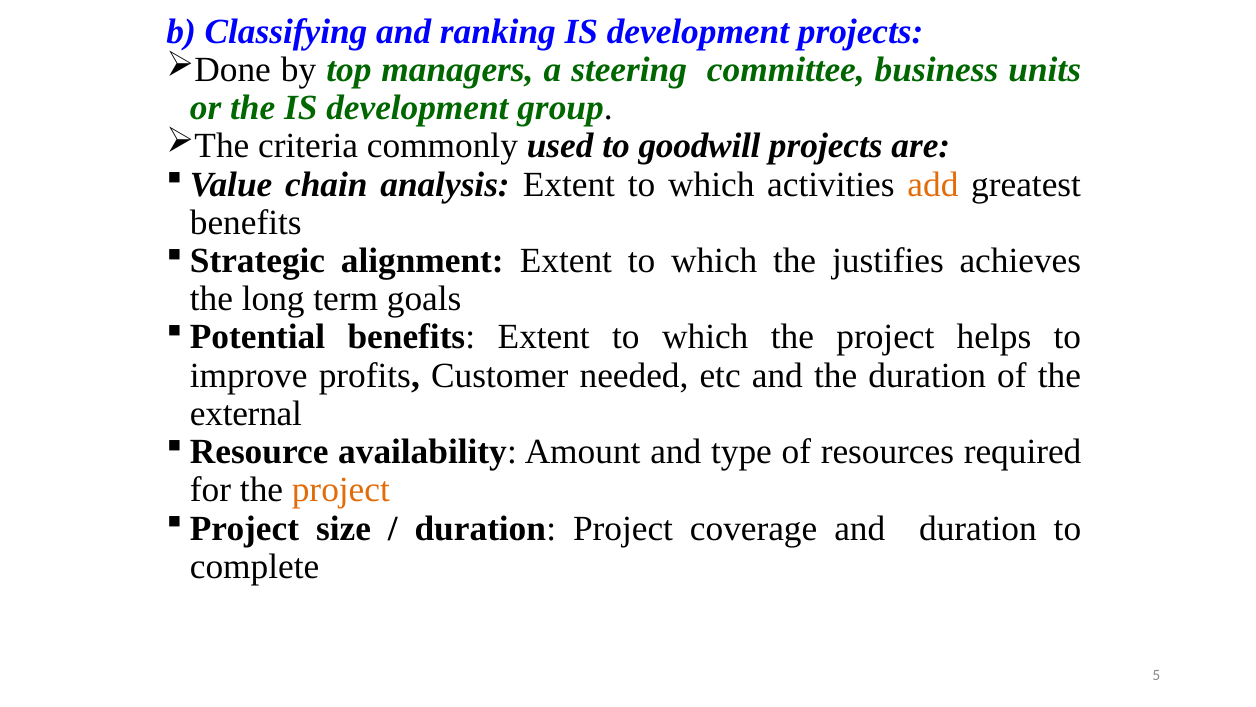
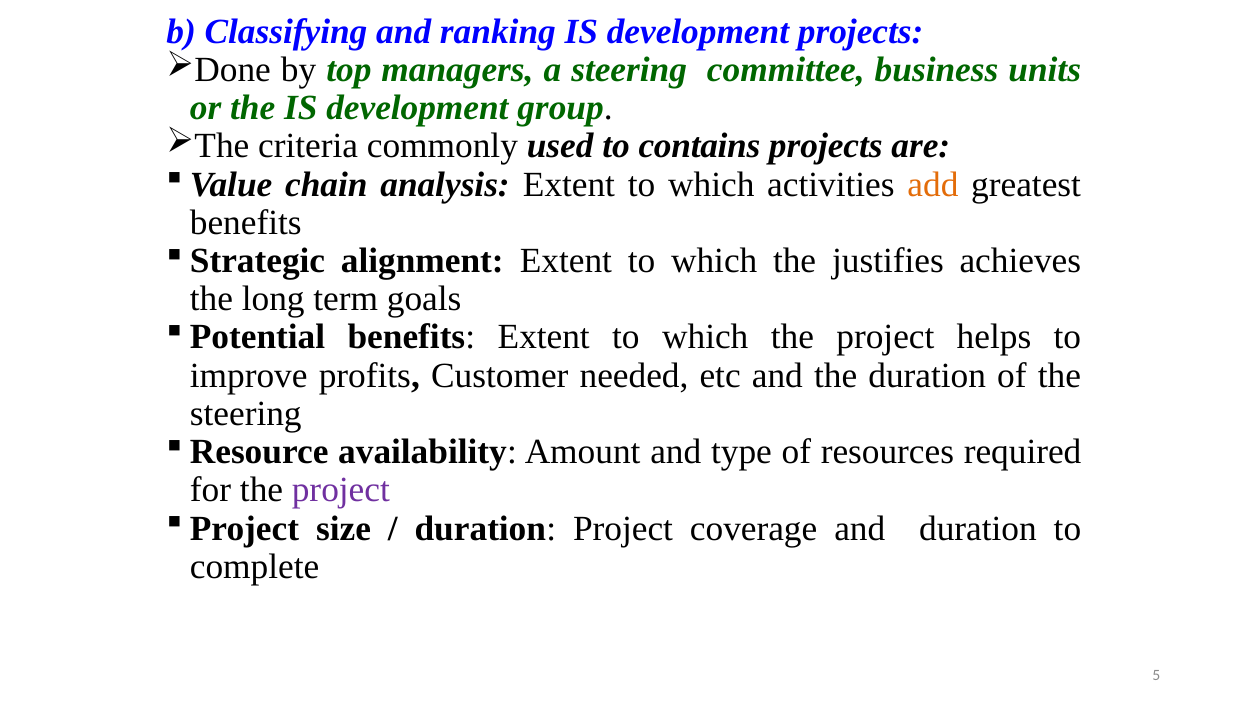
goodwill: goodwill -> contains (699, 146)
external: external -> steering (246, 413)
project colour: orange -> purple (341, 490)
